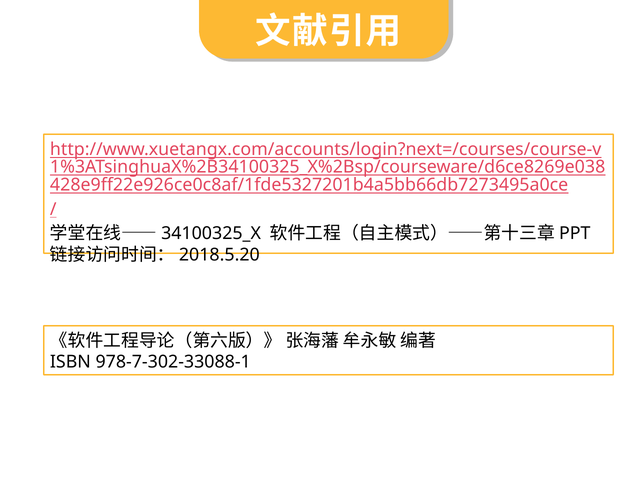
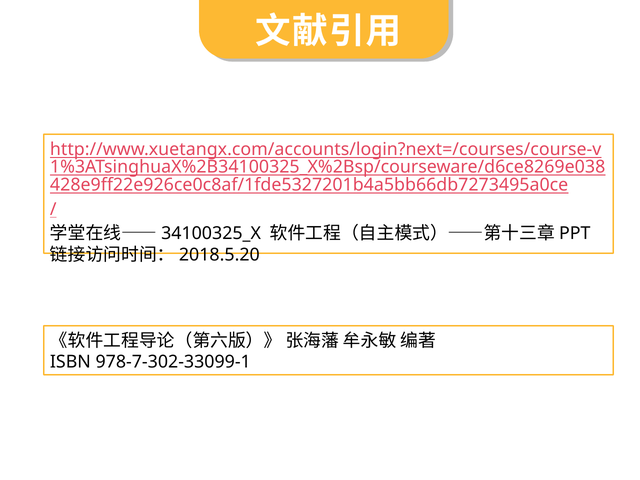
978-7-302-33088-1: 978-7-302-33088-1 -> 978-7-302-33099-1 (173, 362)
